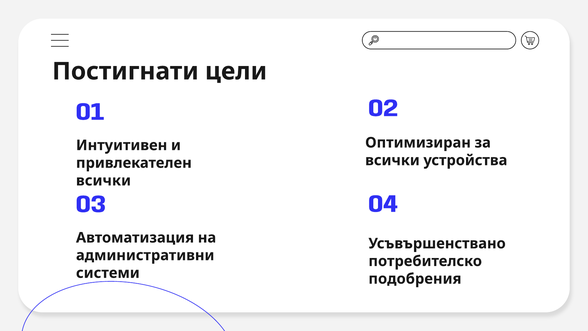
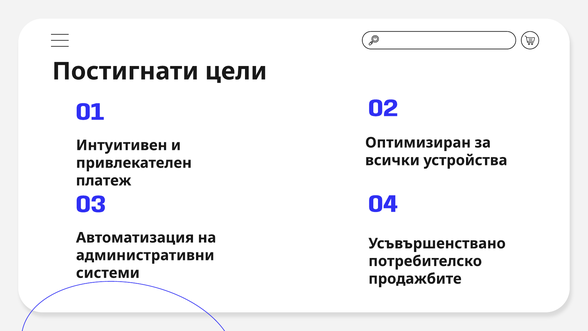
всички: всички -> платеж (104, 180)
подобрения: подобрения -> продажбите (415, 279)
